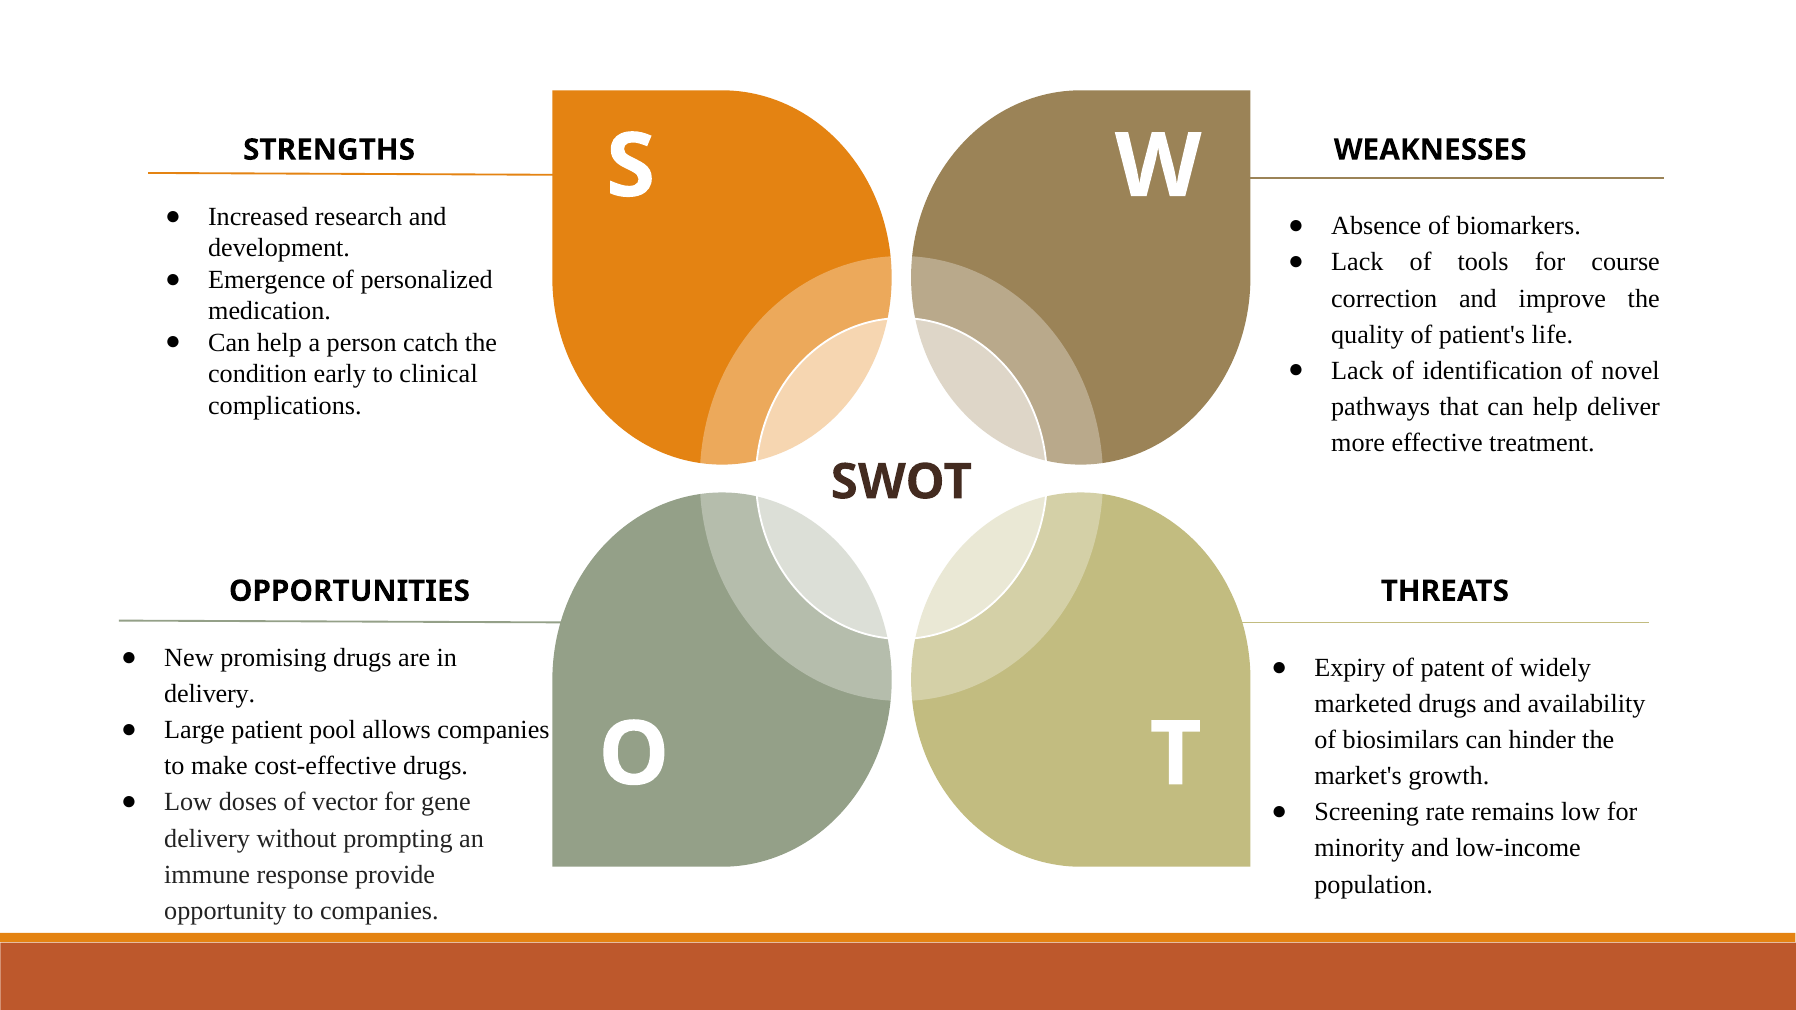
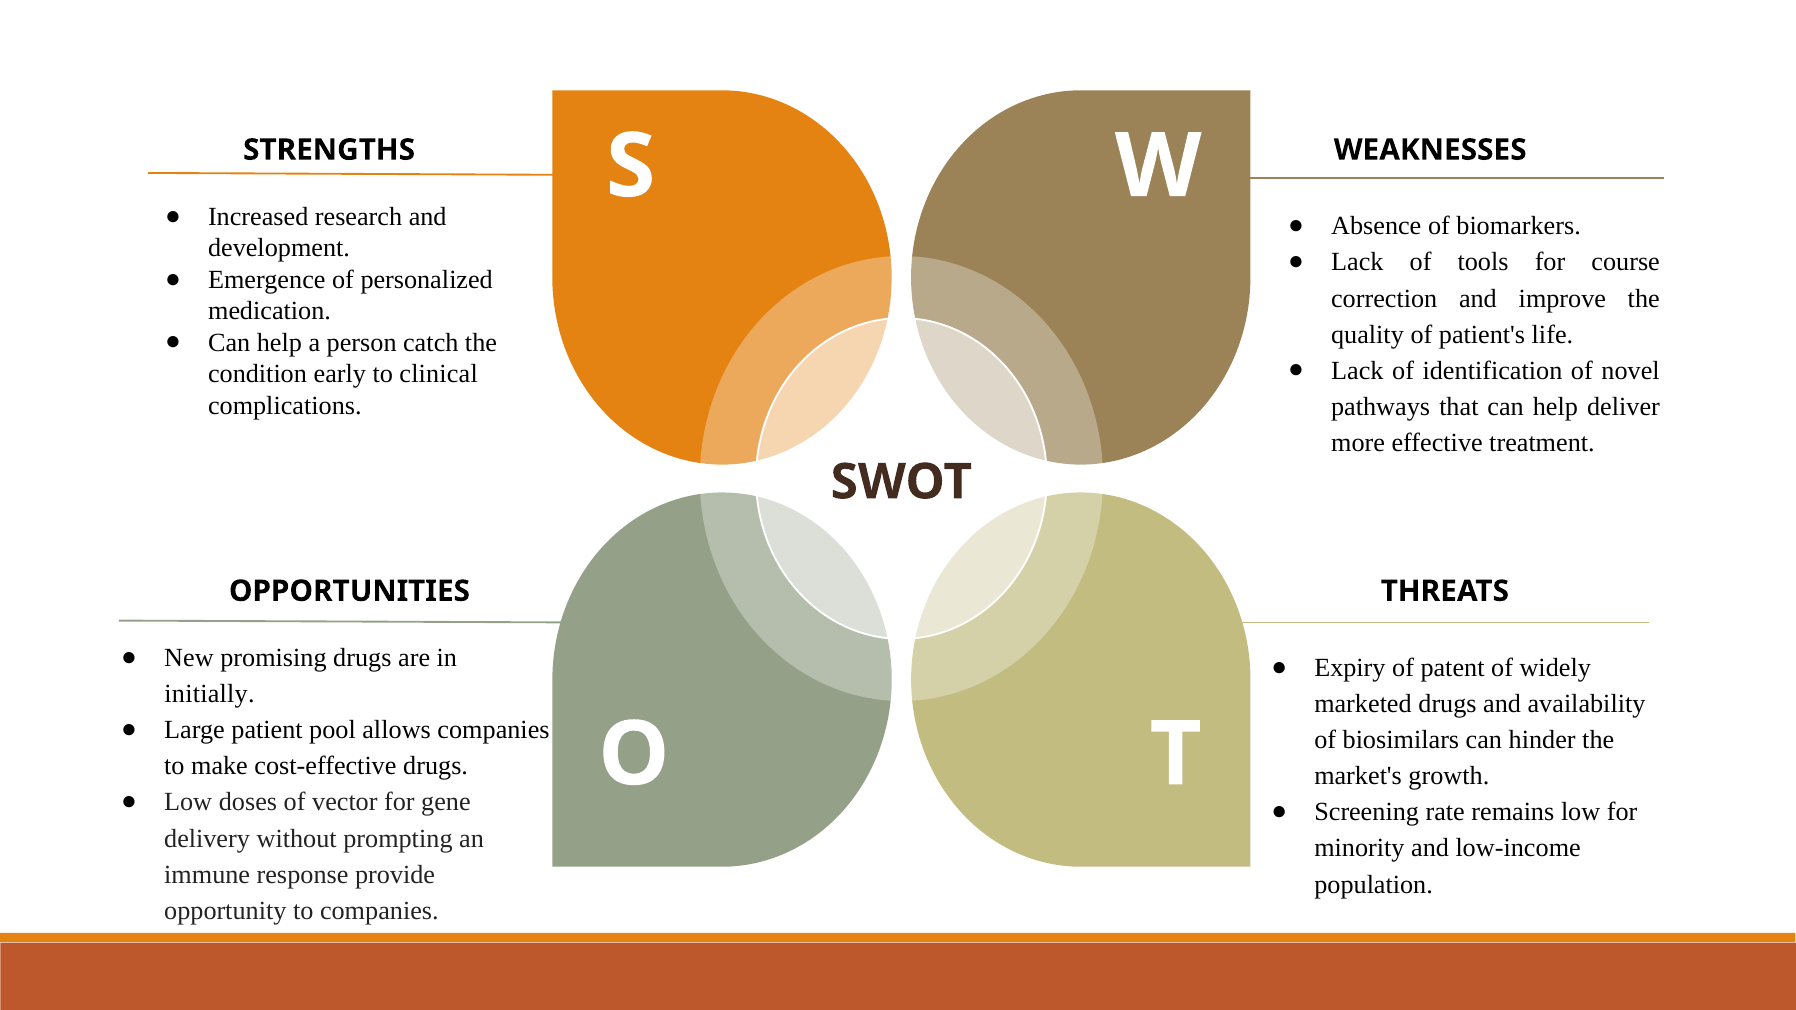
delivery: delivery -> initially (210, 694)
